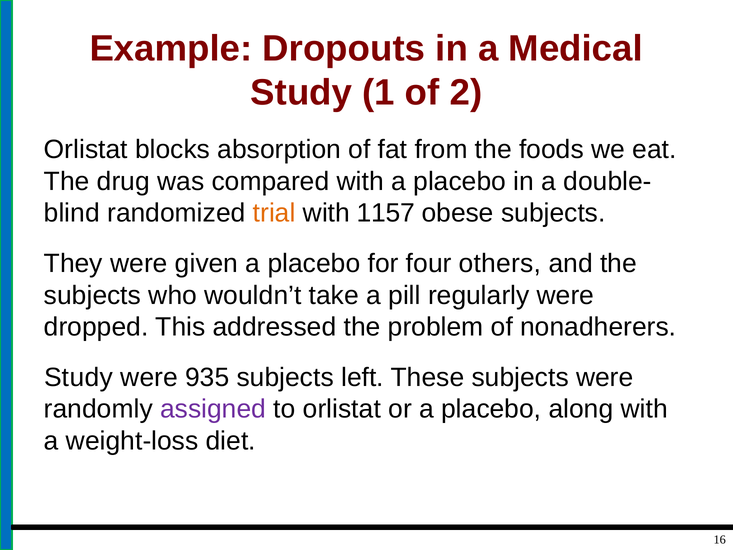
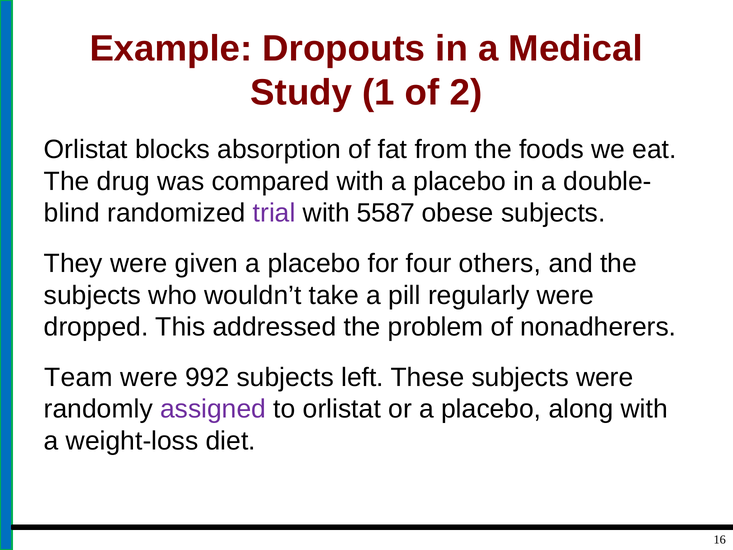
trial colour: orange -> purple (274, 213)
1157: 1157 -> 5587 (386, 213)
Study: Study -> Team (78, 377)
935: 935 -> 992 (207, 377)
